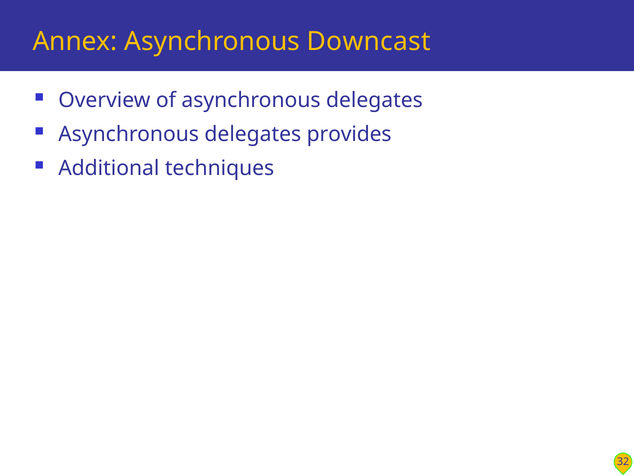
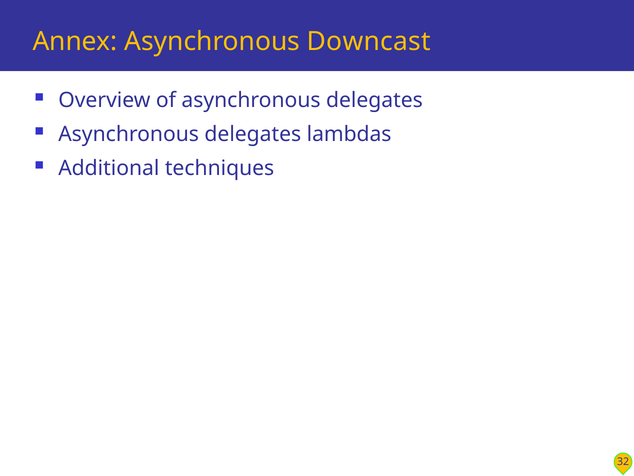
provides: provides -> lambdas (349, 134)
